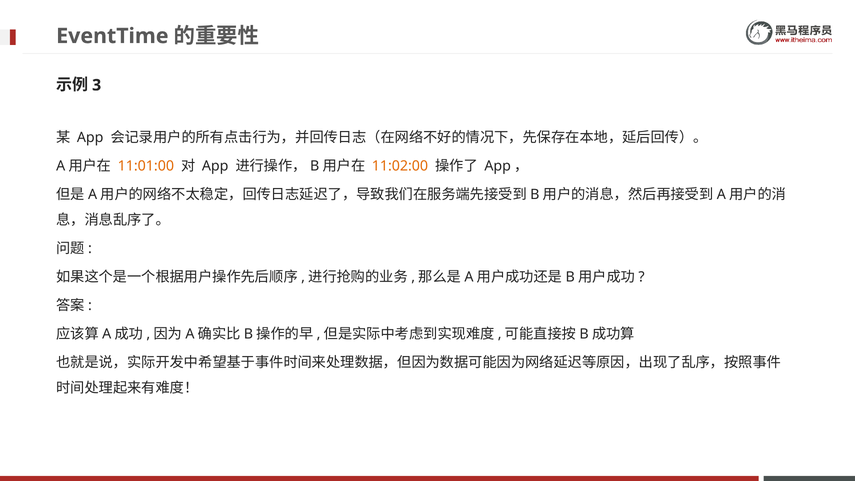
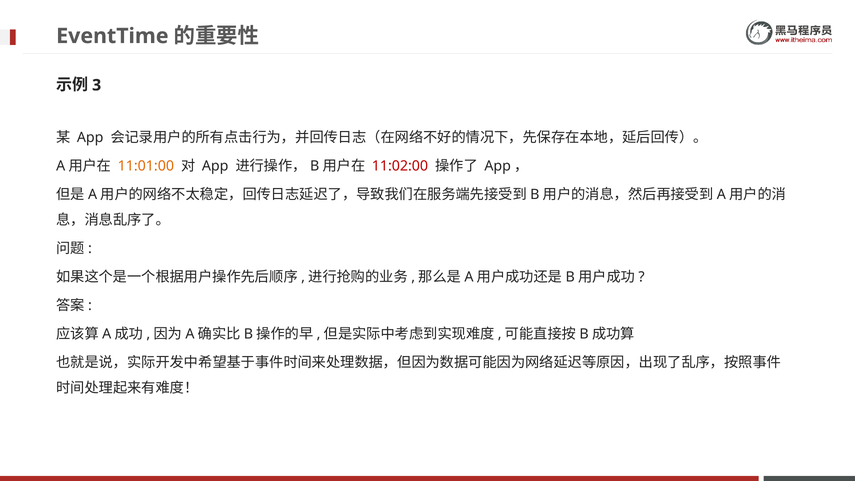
11:02:00 colour: orange -> red (400, 166)
